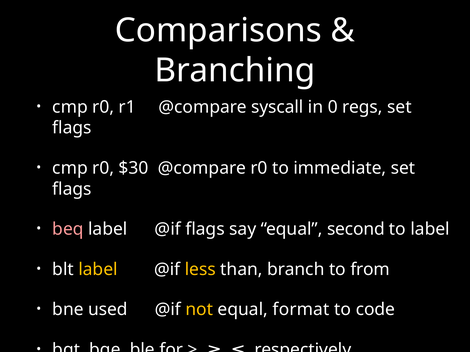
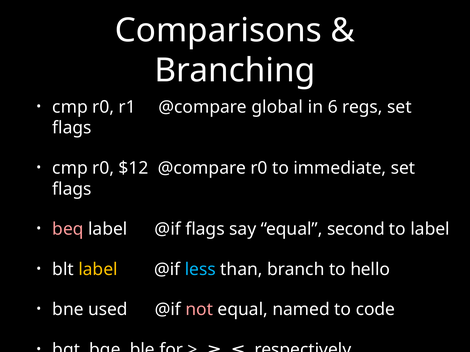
syscall: syscall -> global (277, 107)
0: 0 -> 6 (333, 107)
$30: $30 -> $12 (134, 168)
less colour: yellow -> light blue (200, 270)
from: from -> hello (370, 270)
not colour: yellow -> pink (199, 310)
format: format -> named (301, 310)
